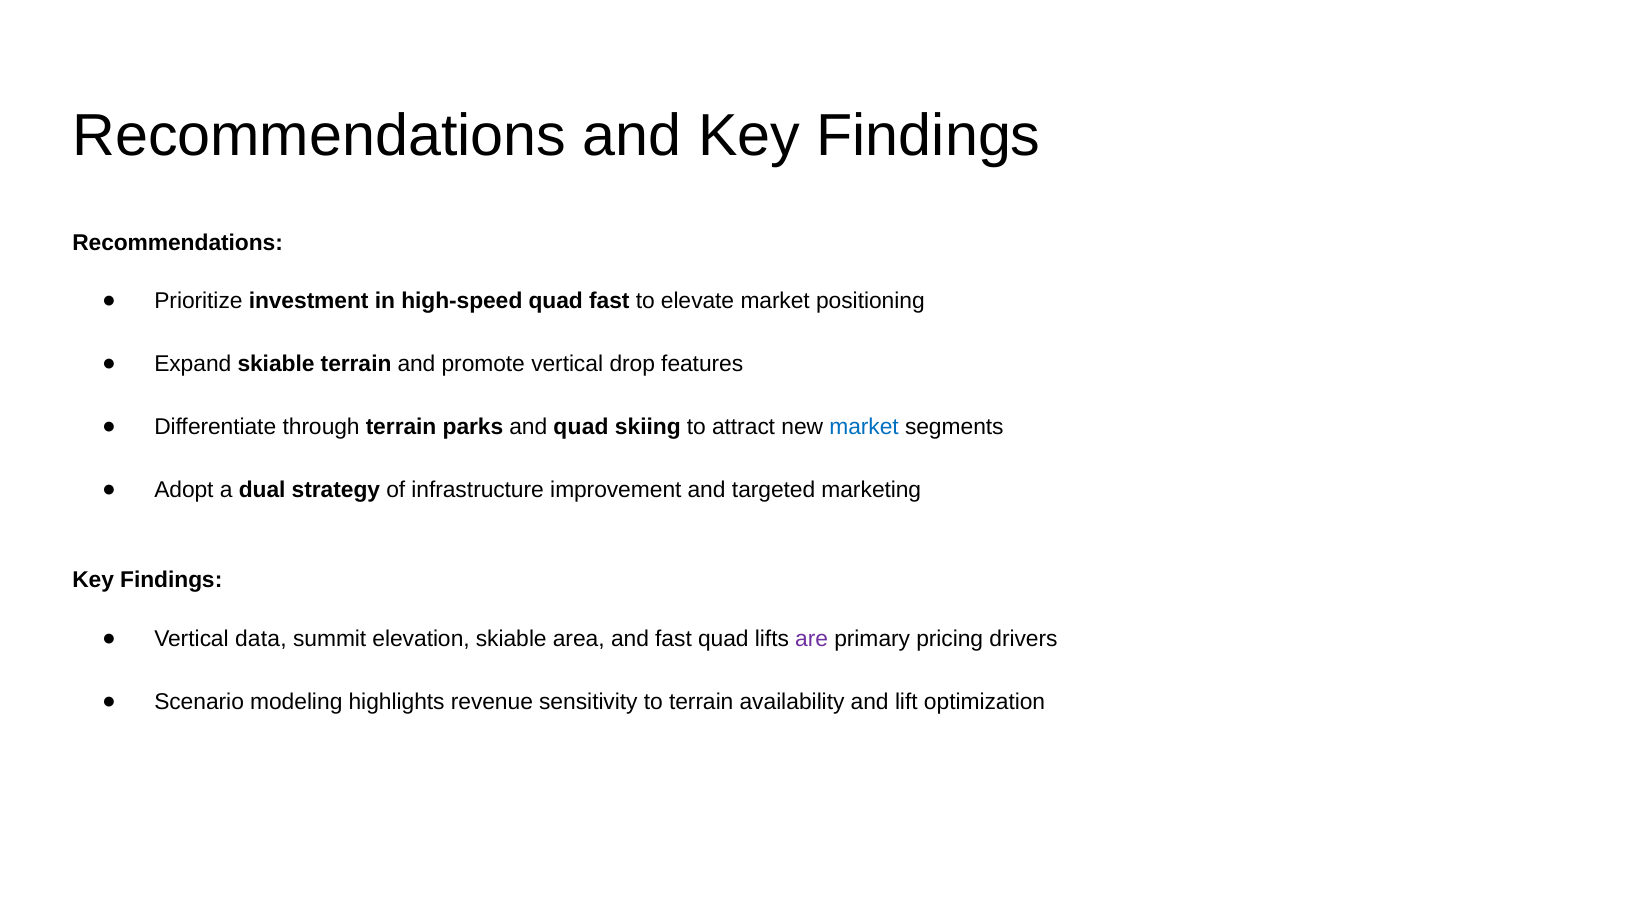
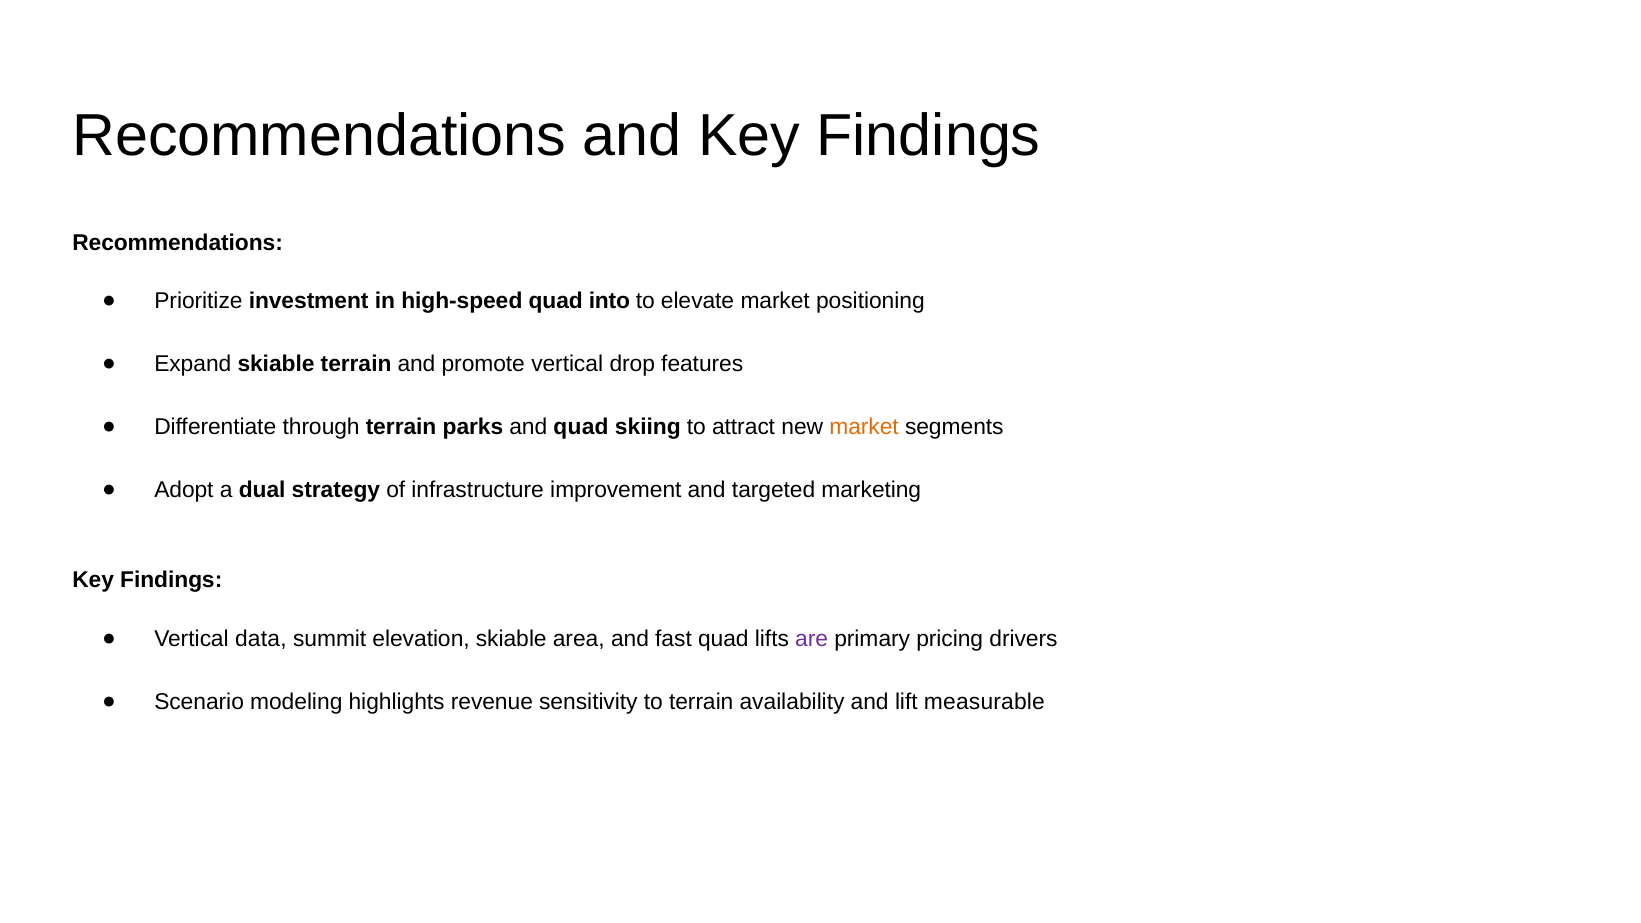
quad fast: fast -> into (609, 301)
market colour: blue -> orange (864, 427)
optimization: optimization -> measurable (984, 702)
